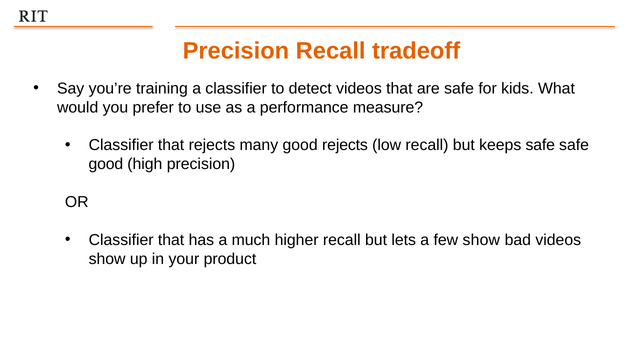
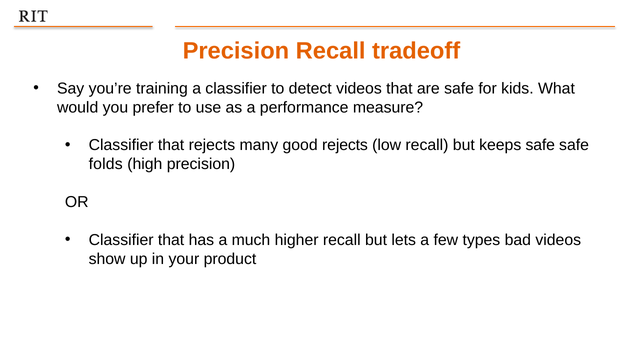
good: good -> folds (106, 164)
few show: show -> types (481, 240)
